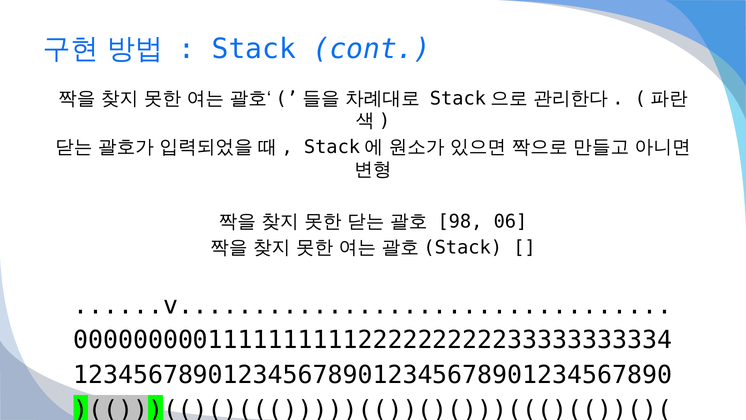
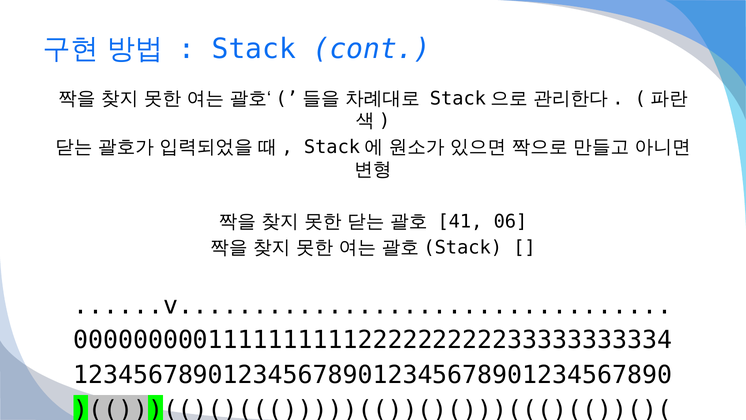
98: 98 -> 41 (460, 221)
